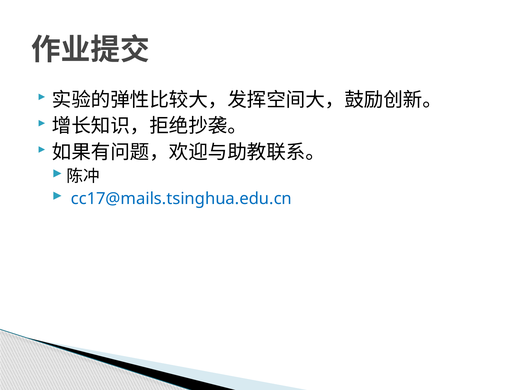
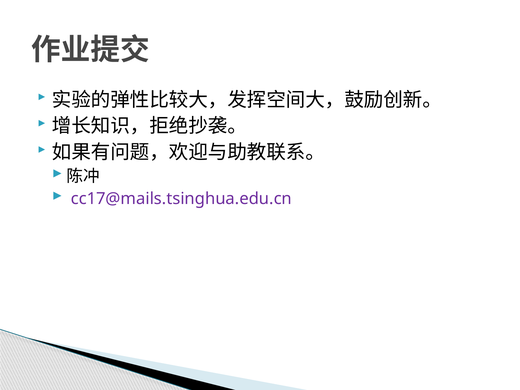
cc17@mails.tsinghua.edu.cn colour: blue -> purple (181, 199)
